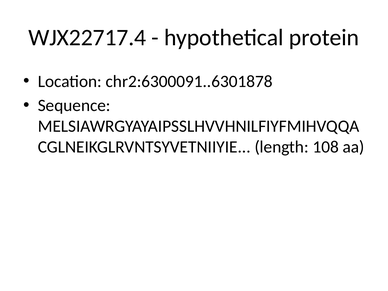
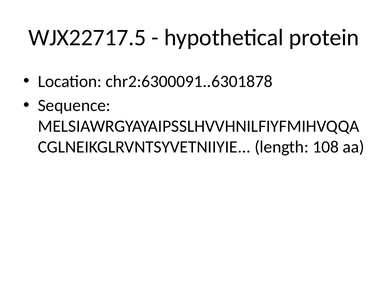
WJX22717.4: WJX22717.4 -> WJX22717.5 (87, 38)
